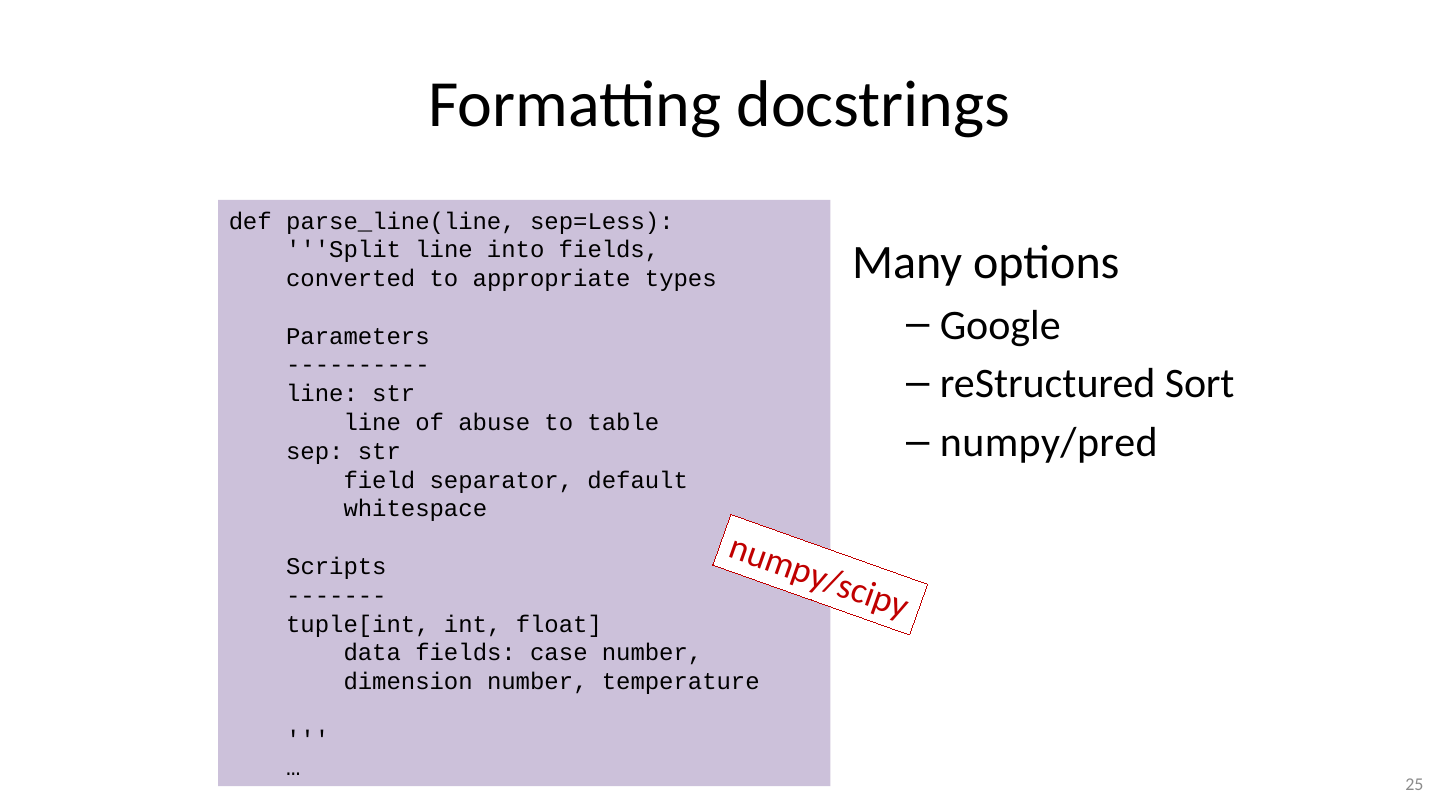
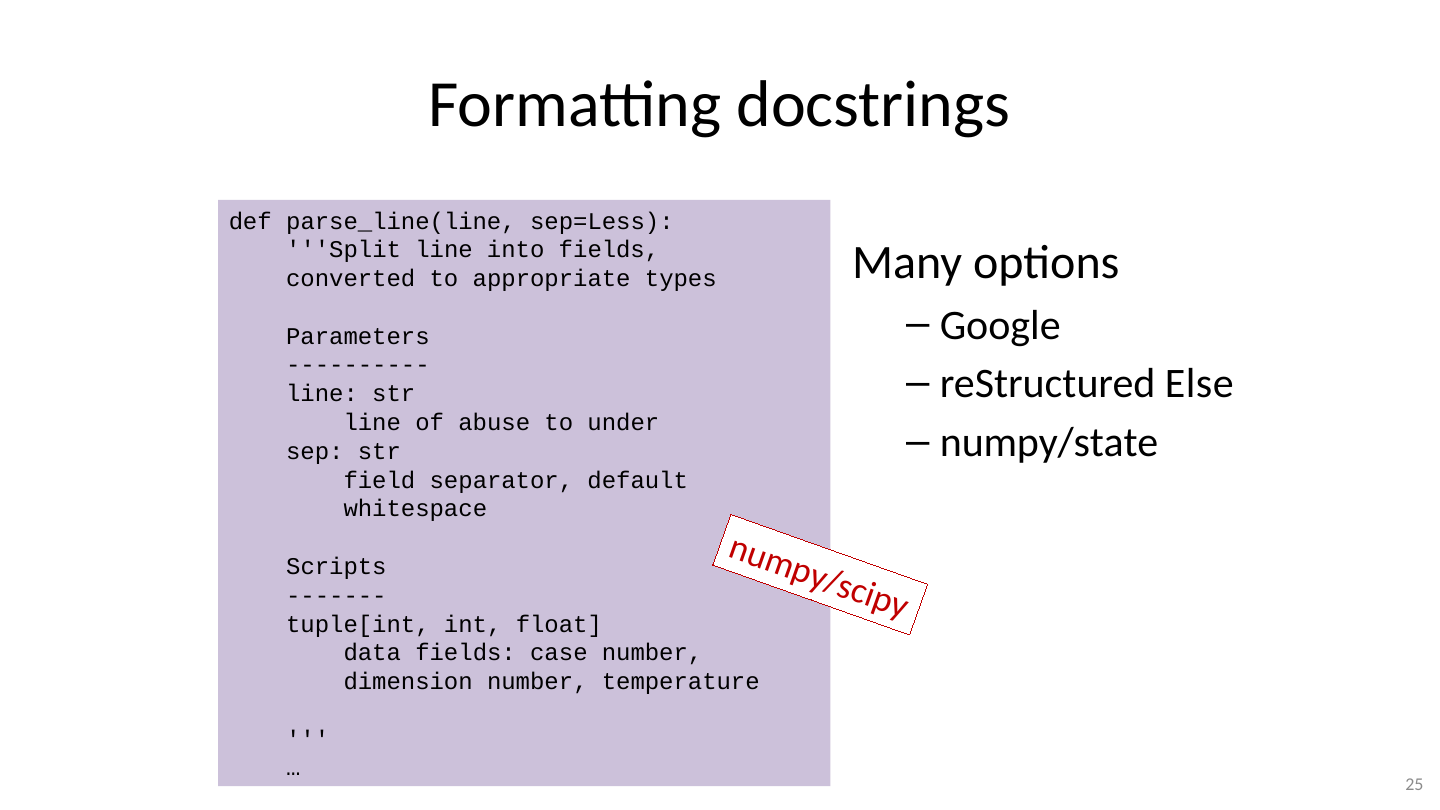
Sort: Sort -> Else (1199, 384)
table: table -> under (623, 423)
numpy/pred: numpy/pred -> numpy/state (1049, 443)
